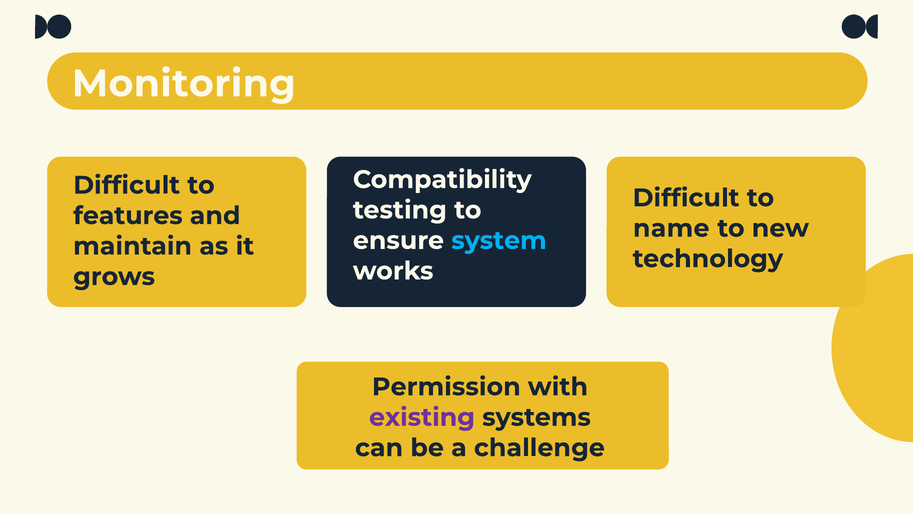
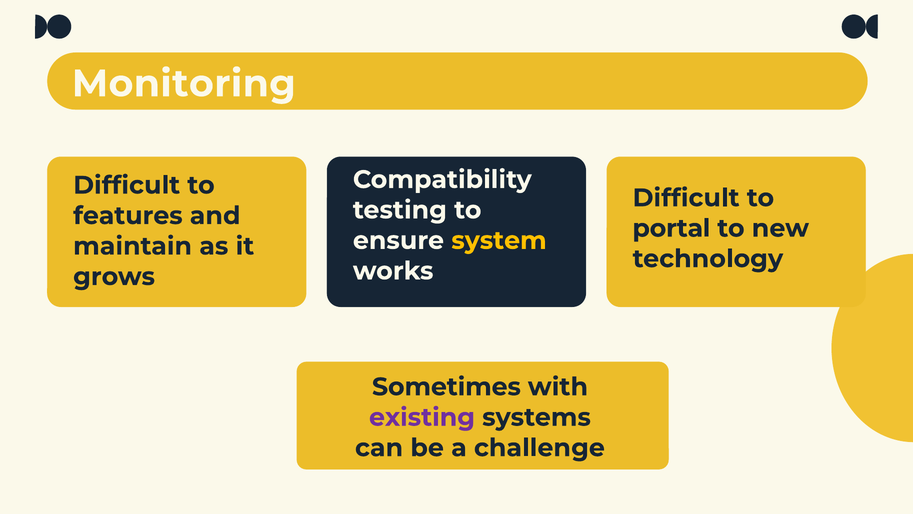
name: name -> portal (671, 228)
system colour: light blue -> yellow (499, 240)
Permission: Permission -> Sometimes (446, 387)
